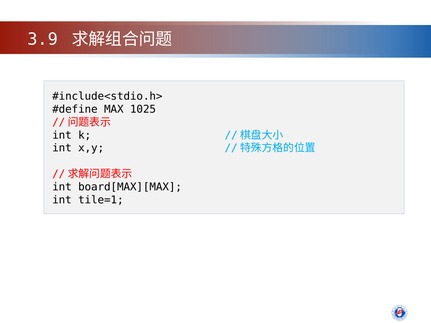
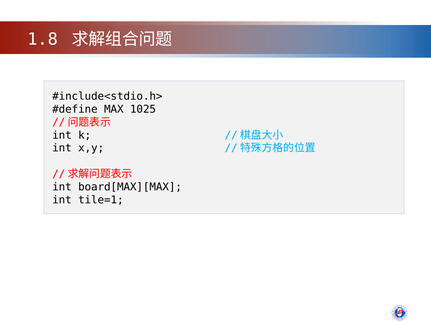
3.9: 3.9 -> 1.8 (43, 39)
